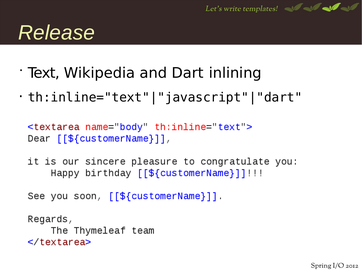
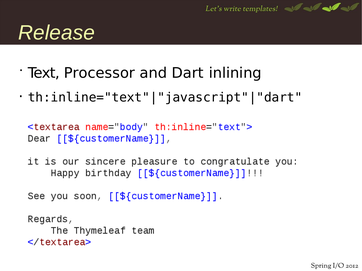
Wikipedia: Wikipedia -> Processor (99, 73)
